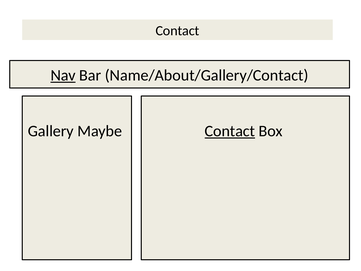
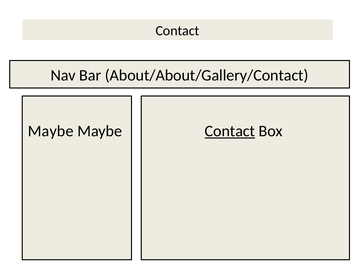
Nav underline: present -> none (63, 75)
Name/About/Gallery/Contact: Name/About/Gallery/Contact -> About/About/Gallery/Contact (207, 75)
Gallery: Gallery -> Maybe (51, 131)
